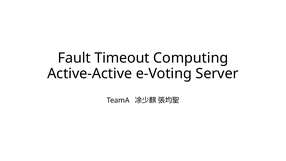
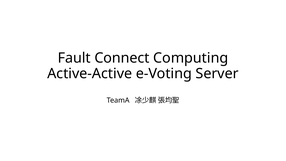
Timeout: Timeout -> Connect (122, 58)
